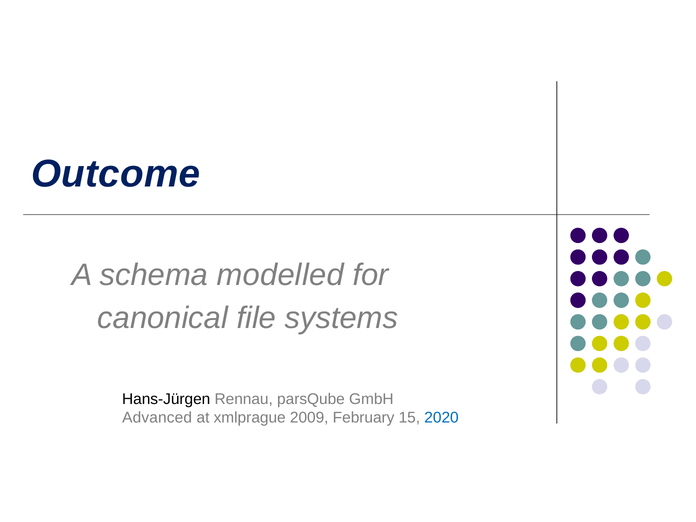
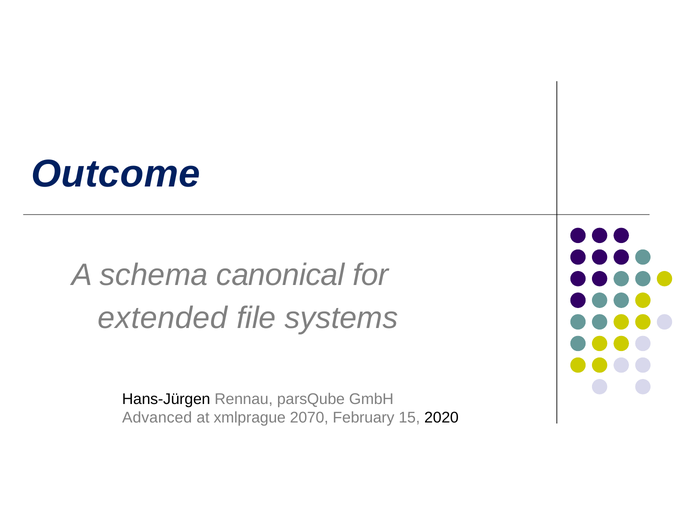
modelled: modelled -> canonical (280, 275)
canonical: canonical -> extended (163, 318)
2009: 2009 -> 2070 (309, 418)
2020 colour: blue -> black (442, 418)
